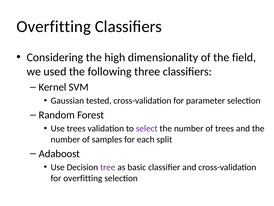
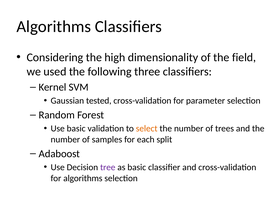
Overfitting: Overfitting -> Algorithms (54, 27)
Use trees: trees -> basic (76, 128)
select colour: purple -> orange (147, 128)
for overfitting: overfitting -> algorithms (83, 178)
